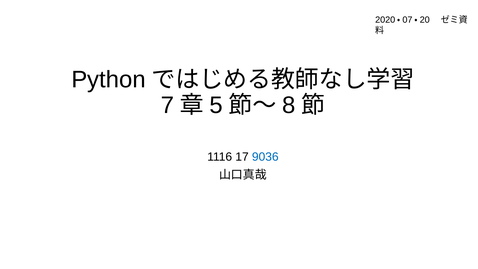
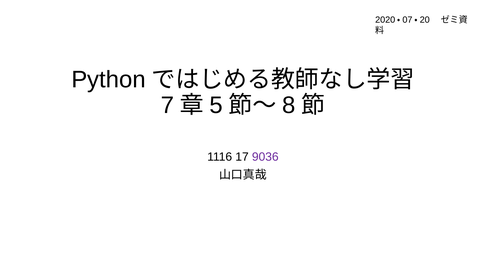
9036 colour: blue -> purple (265, 157)
